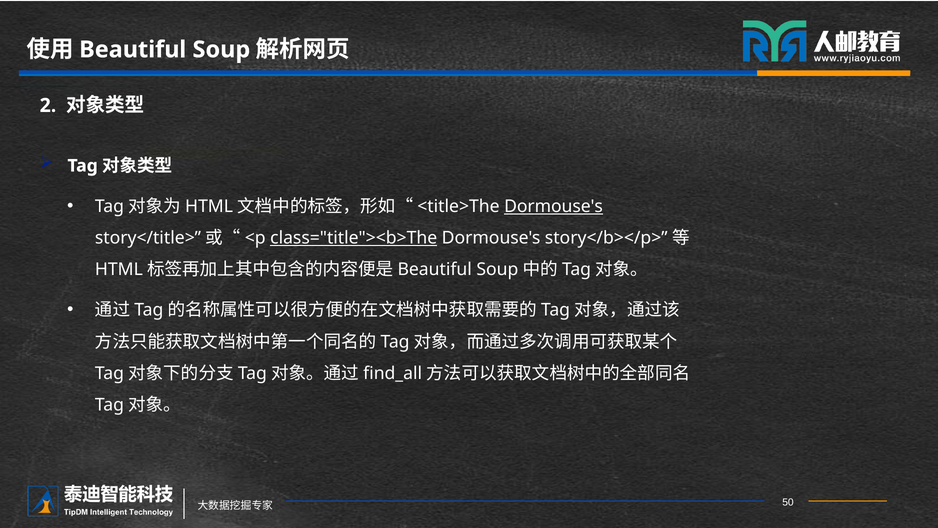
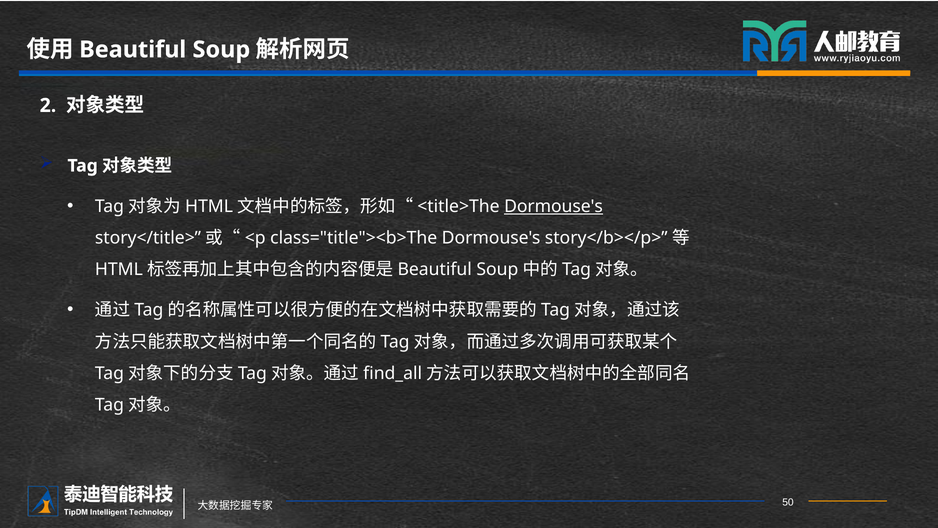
class="title"><b>The underline: present -> none (354, 238)
